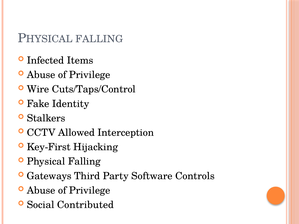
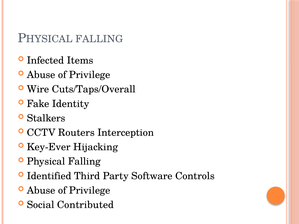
Cuts/Taps/Control: Cuts/Taps/Control -> Cuts/Taps/Overall (94, 89)
Allowed: Allowed -> Routers (76, 133)
Key-First: Key-First -> Key-Ever (49, 147)
Gateways: Gateways -> Identified (49, 176)
